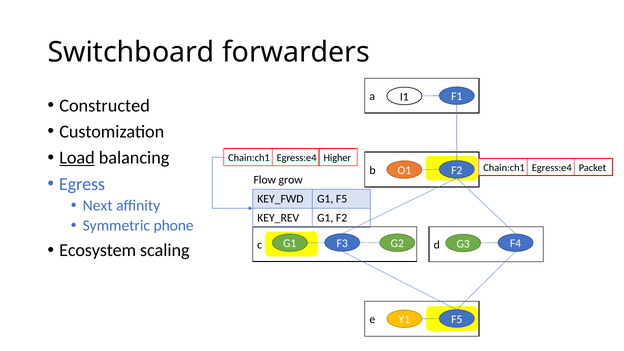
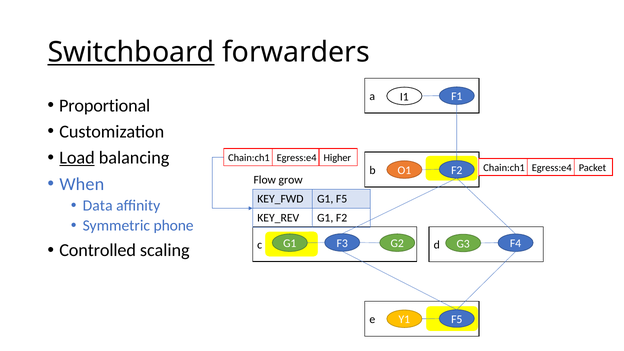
Switchboard underline: none -> present (131, 52)
Constructed: Constructed -> Proportional (105, 106)
Egress: Egress -> When (82, 184)
Next: Next -> Data (98, 206)
Ecosystem: Ecosystem -> Controlled (98, 250)
